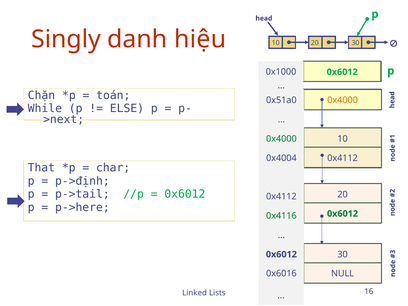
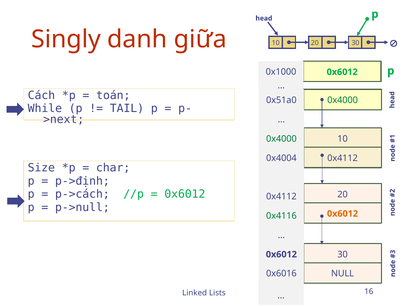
hiệu: hiệu -> giữa (200, 39)
Chặn: Chặn -> Cách (41, 95)
0x4000 colour: orange -> green (343, 100)
ELSE: ELSE -> TAIL (127, 109)
That: That -> Size (41, 168)
p->tail: p->tail -> p->cách (82, 194)
p->here: p->here -> p->null (82, 207)
0x6012 colour: green -> orange (343, 214)
